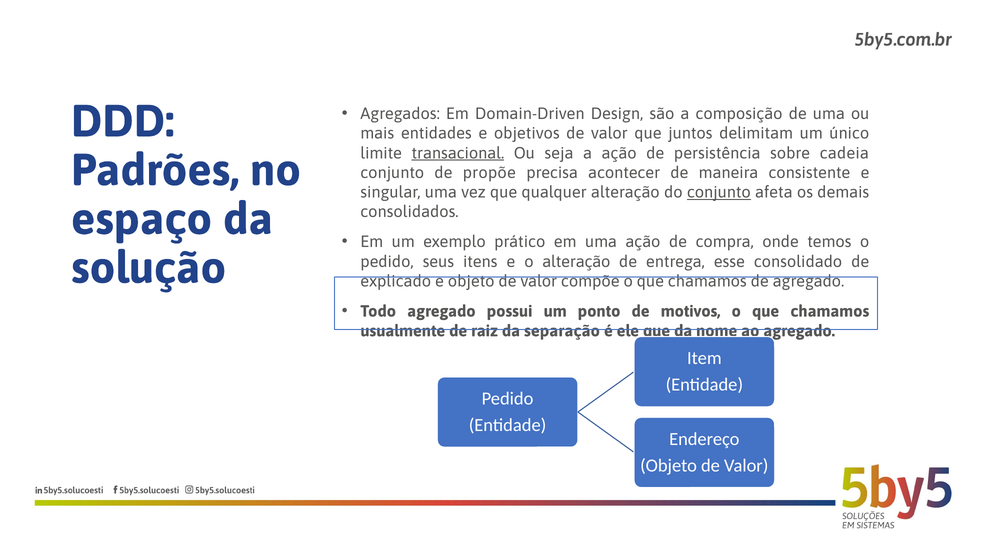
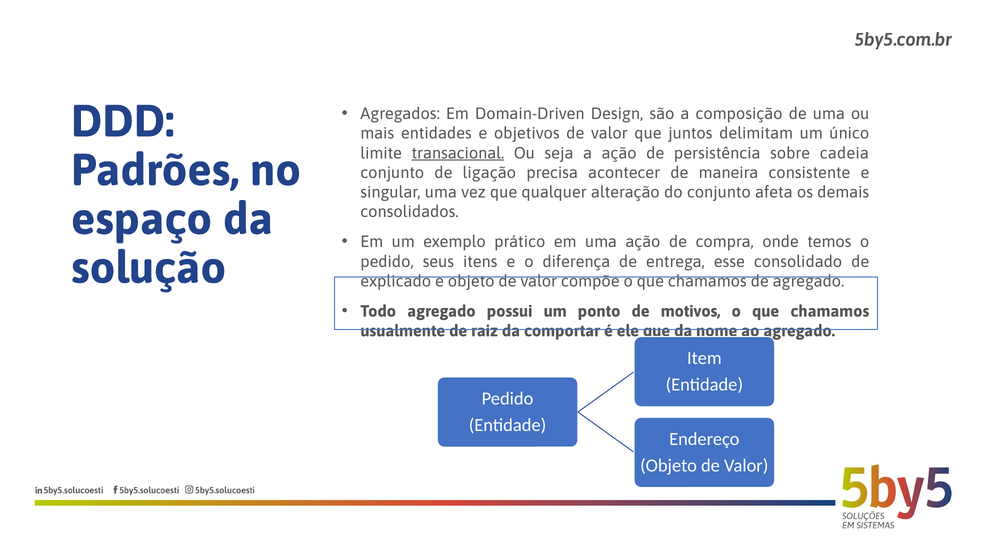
propõe: propõe -> ligação (489, 173)
conjunto underline: present -> none (719, 193)
o alteração: alteração -> diferença (576, 262)
separação: separação -> comportar (562, 331)
